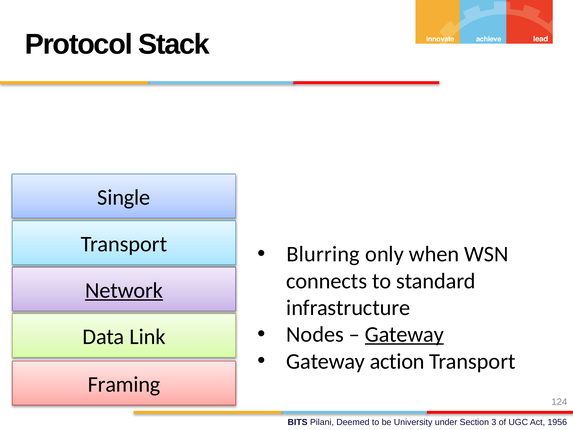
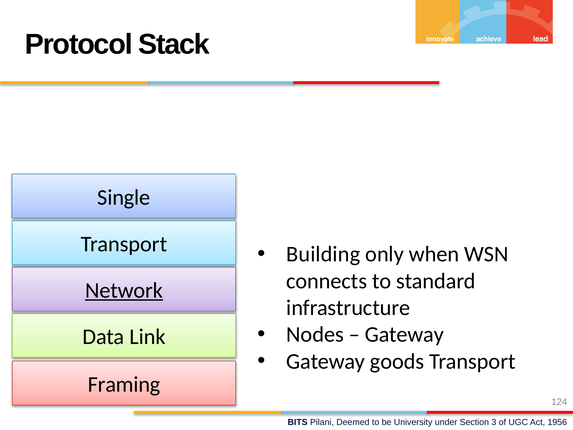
Blurring: Blurring -> Building (323, 254)
Gateway underline: present -> none (404, 334)
action: action -> goods (397, 361)
